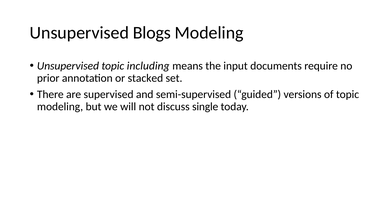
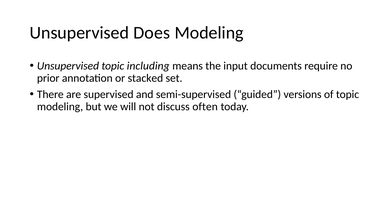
Blogs: Blogs -> Does (152, 33)
single: single -> often (205, 107)
